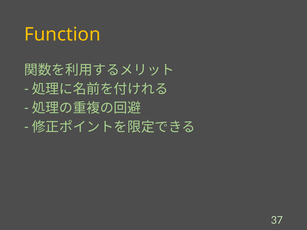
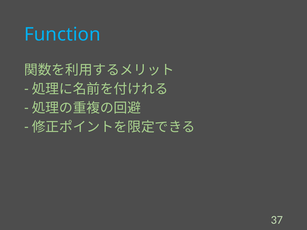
Function colour: yellow -> light blue (62, 34)
